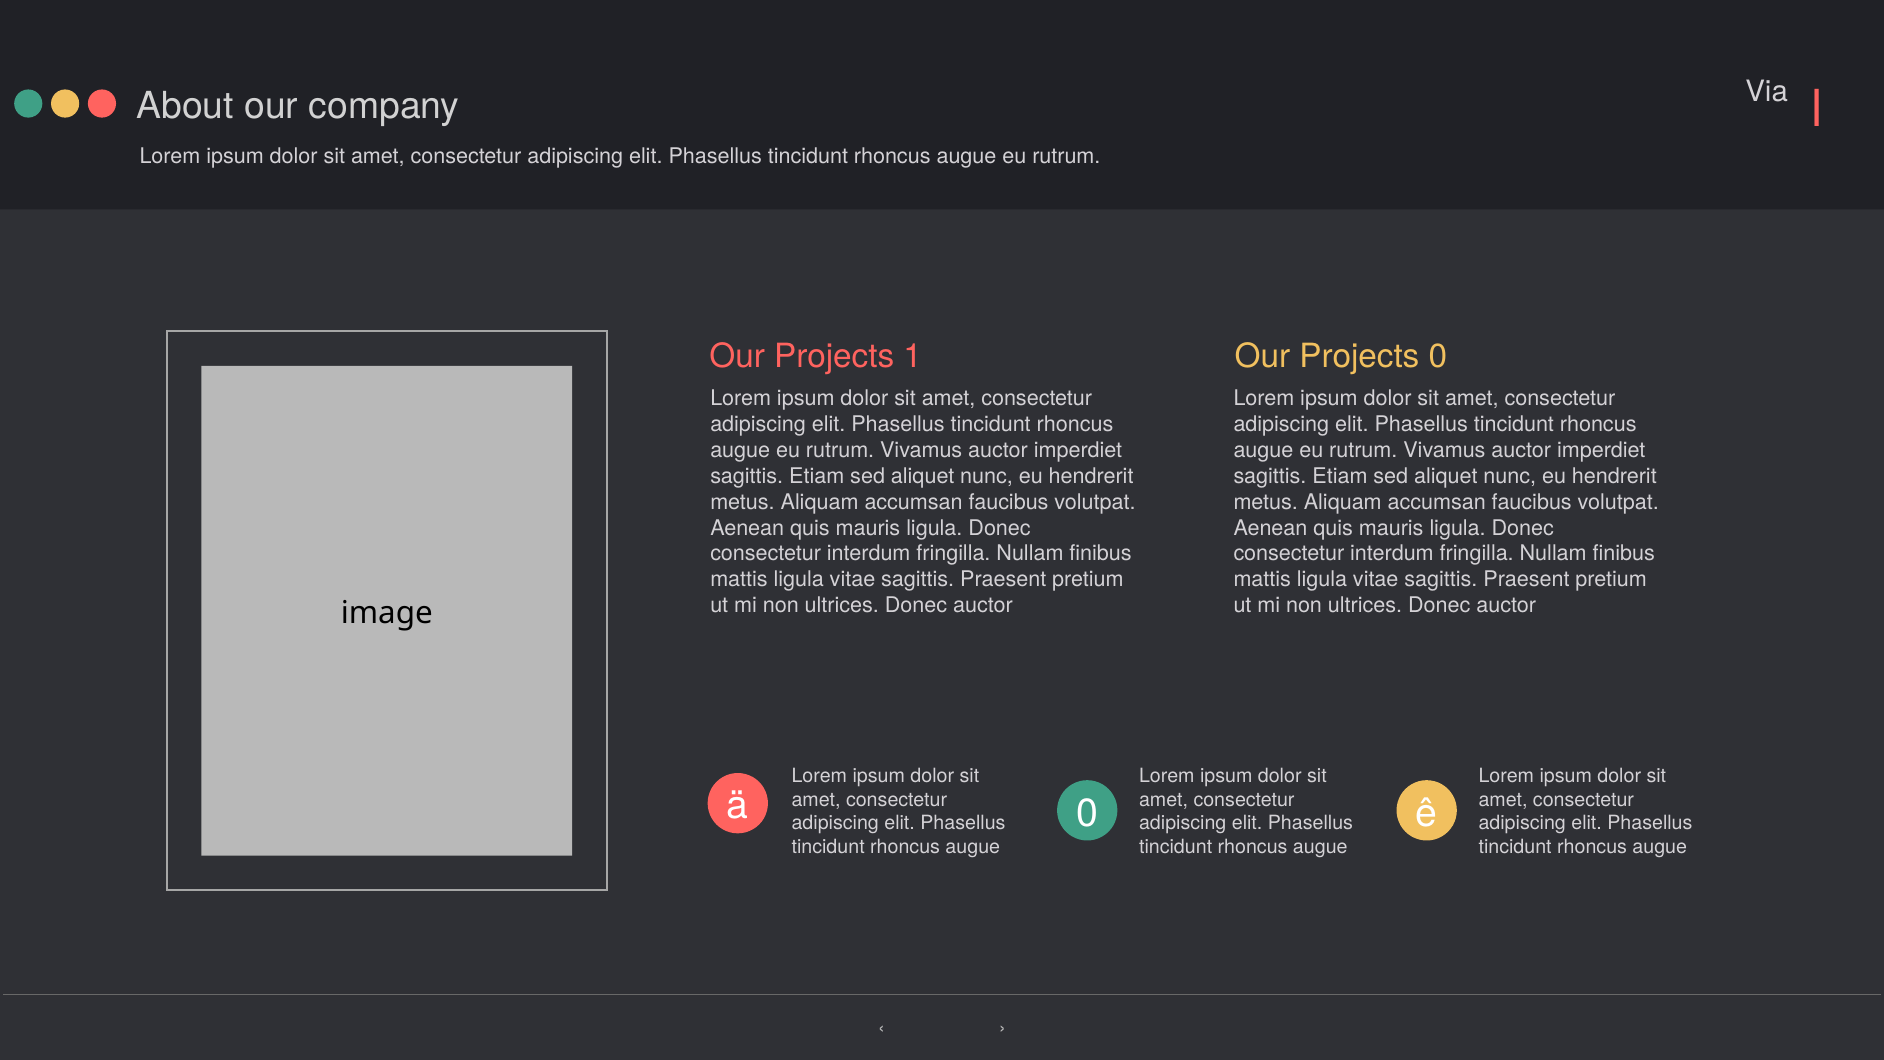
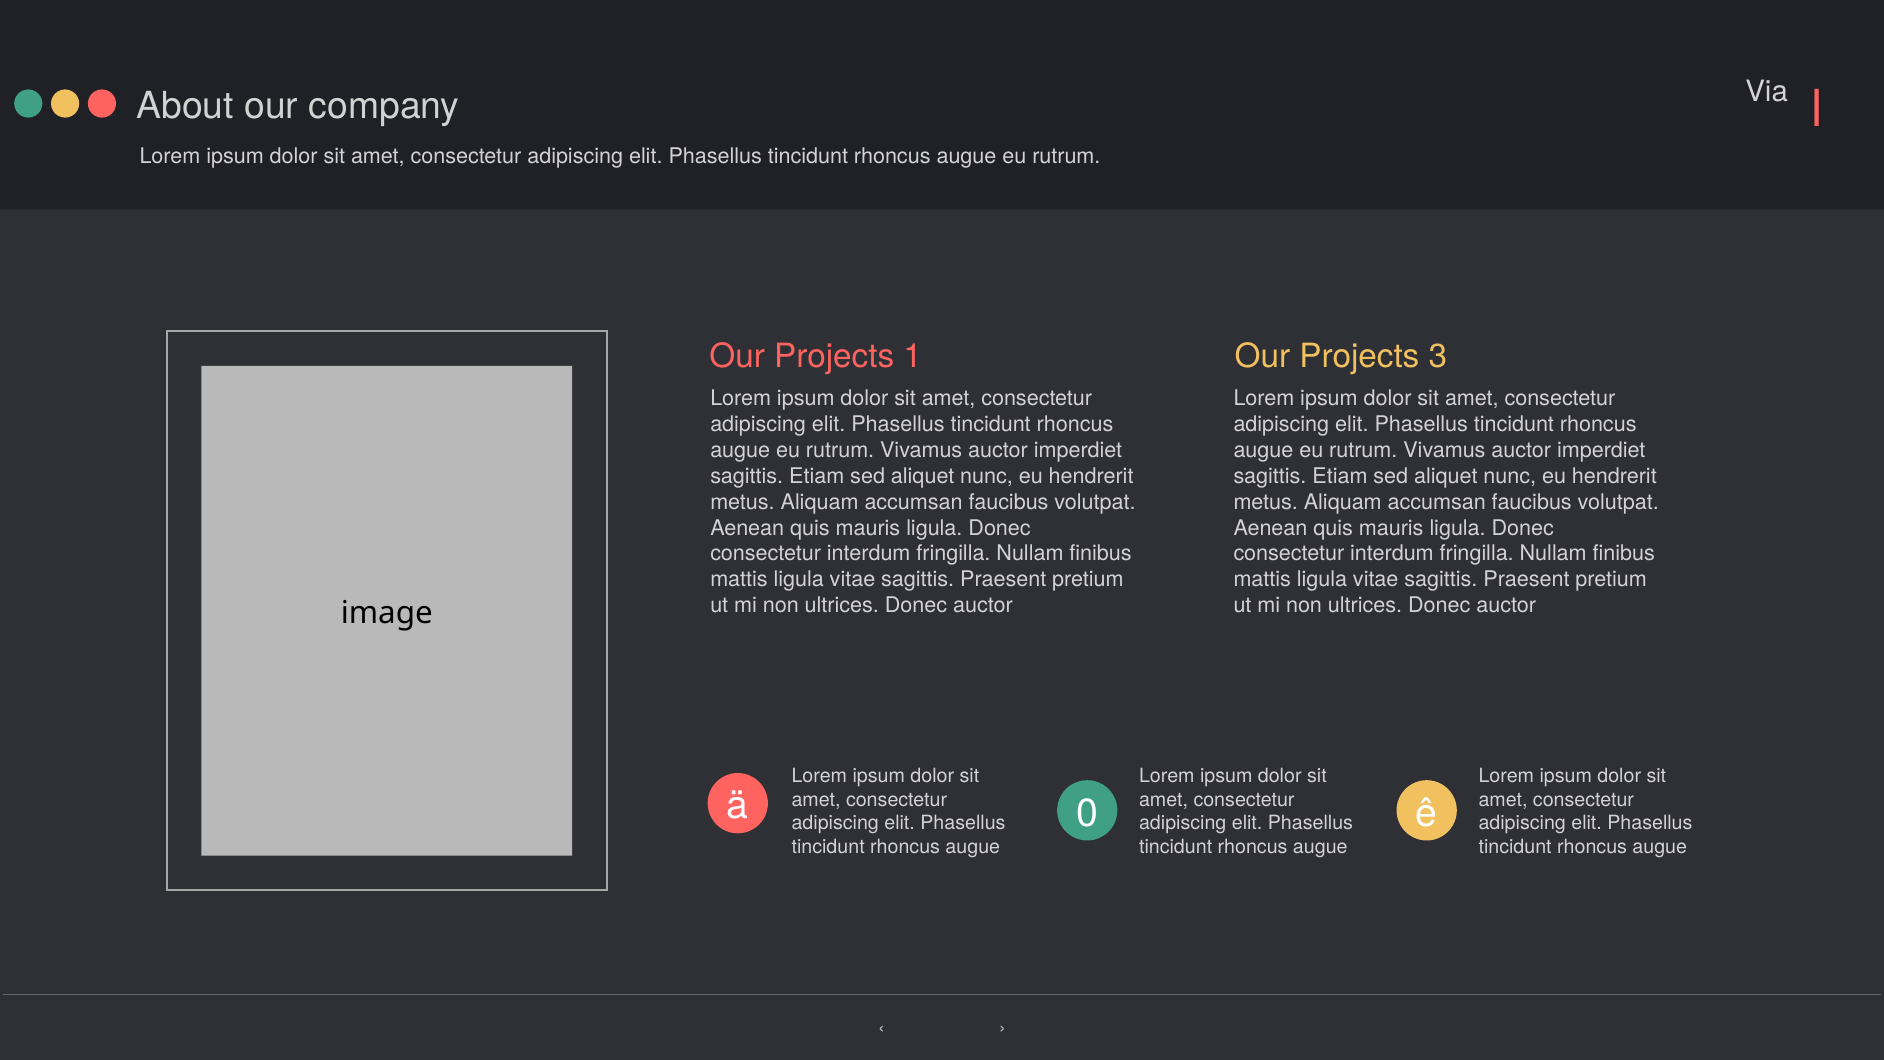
Projects 0: 0 -> 3 (1438, 356)
